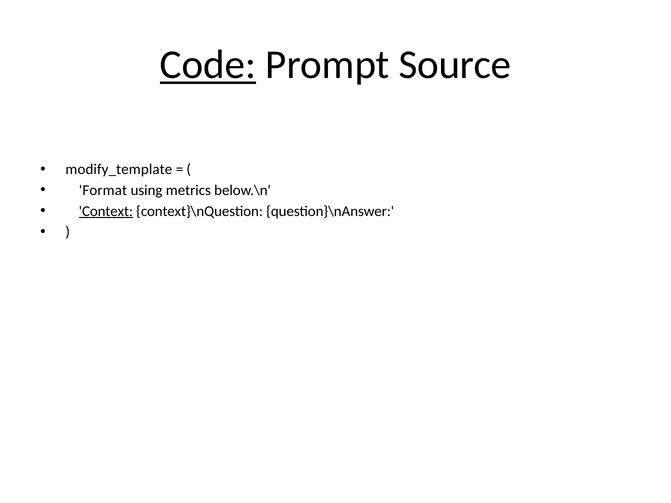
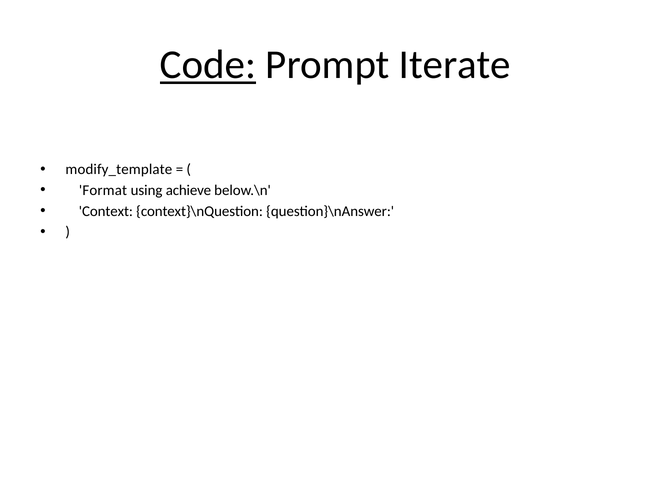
Source: Source -> Iterate (455, 65)
metrics: metrics -> achieve (188, 190)
Context underline: present -> none (106, 211)
